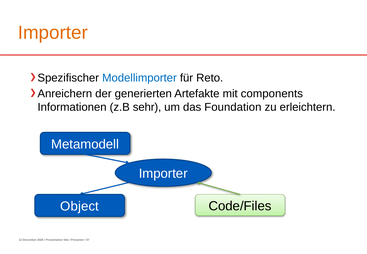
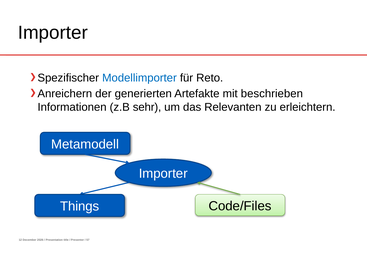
Importer colour: orange -> black (53, 33)
components: components -> beschrieben (272, 94)
Foundation: Foundation -> Relevanten (233, 107)
Object: Object -> Things (80, 206)
